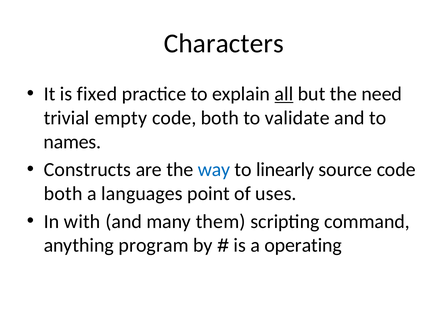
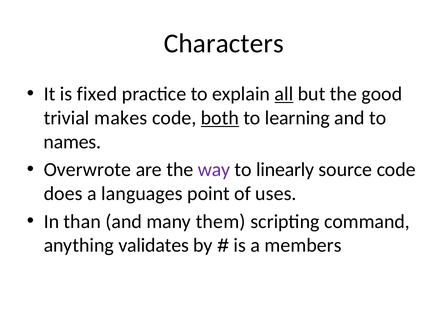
need: need -> good (382, 94)
empty: empty -> makes (121, 118)
both underline: none -> present (220, 118)
validate: validate -> learning (297, 118)
Constructs: Constructs -> Overwrote (87, 170)
way colour: blue -> purple (214, 170)
both: both -> does (63, 194)
with: with -> than (82, 221)
program: program -> validates (154, 245)
operating: operating -> members (303, 245)
